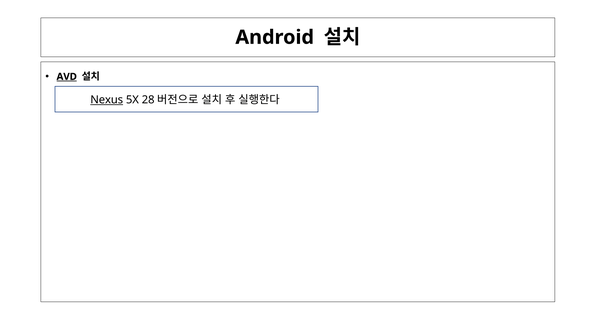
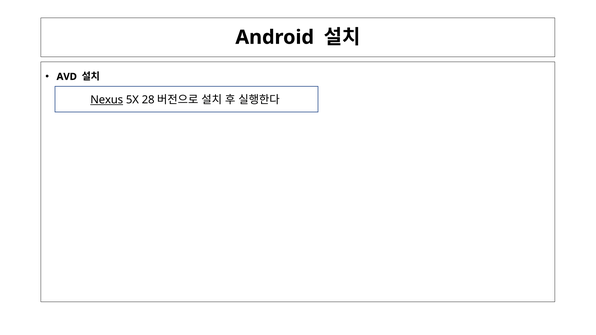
AVD underline: present -> none (67, 77)
